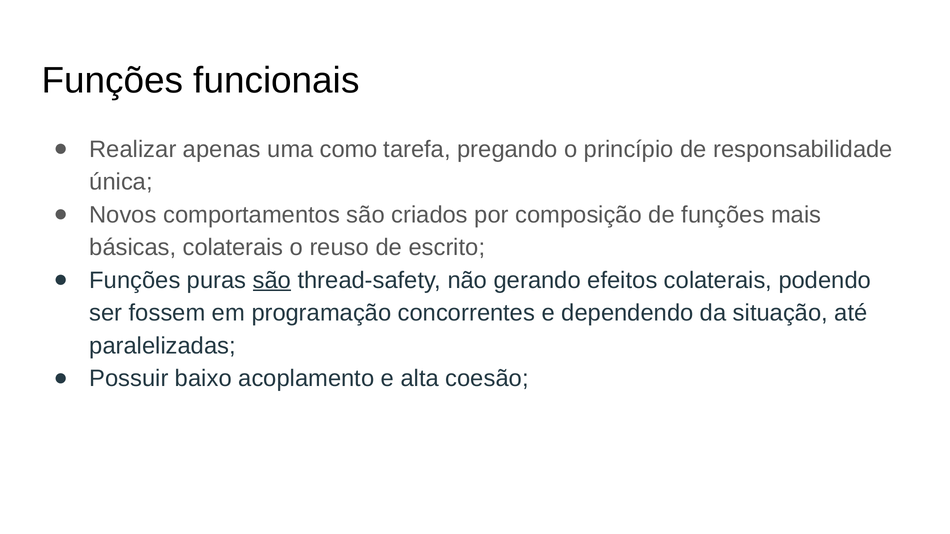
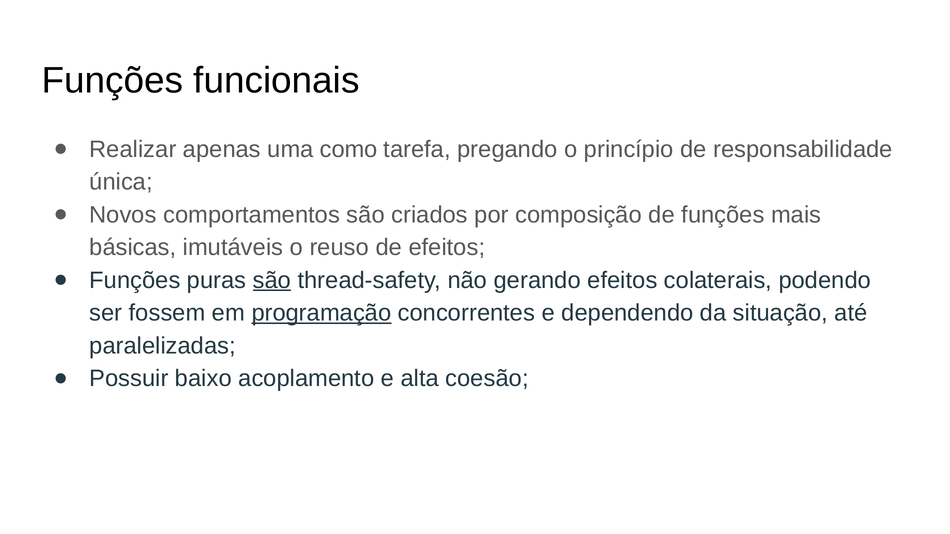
básicas colaterais: colaterais -> imutáveis (233, 248)
de escrito: escrito -> efeitos (447, 248)
programação underline: none -> present (321, 313)
